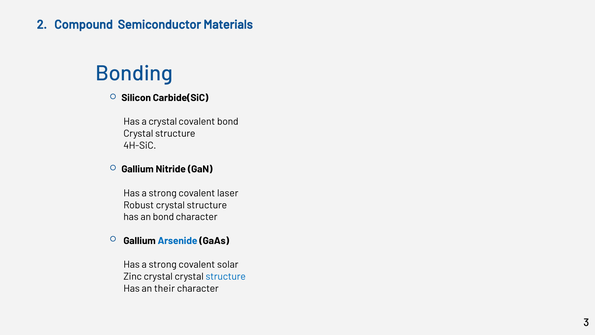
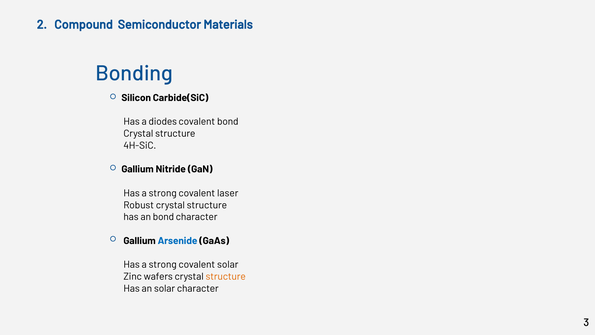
a crystal: crystal -> diodes (163, 122)
Zinc crystal: crystal -> wafers (158, 276)
structure colour: blue -> orange (226, 276)
an their: their -> solar (165, 288)
